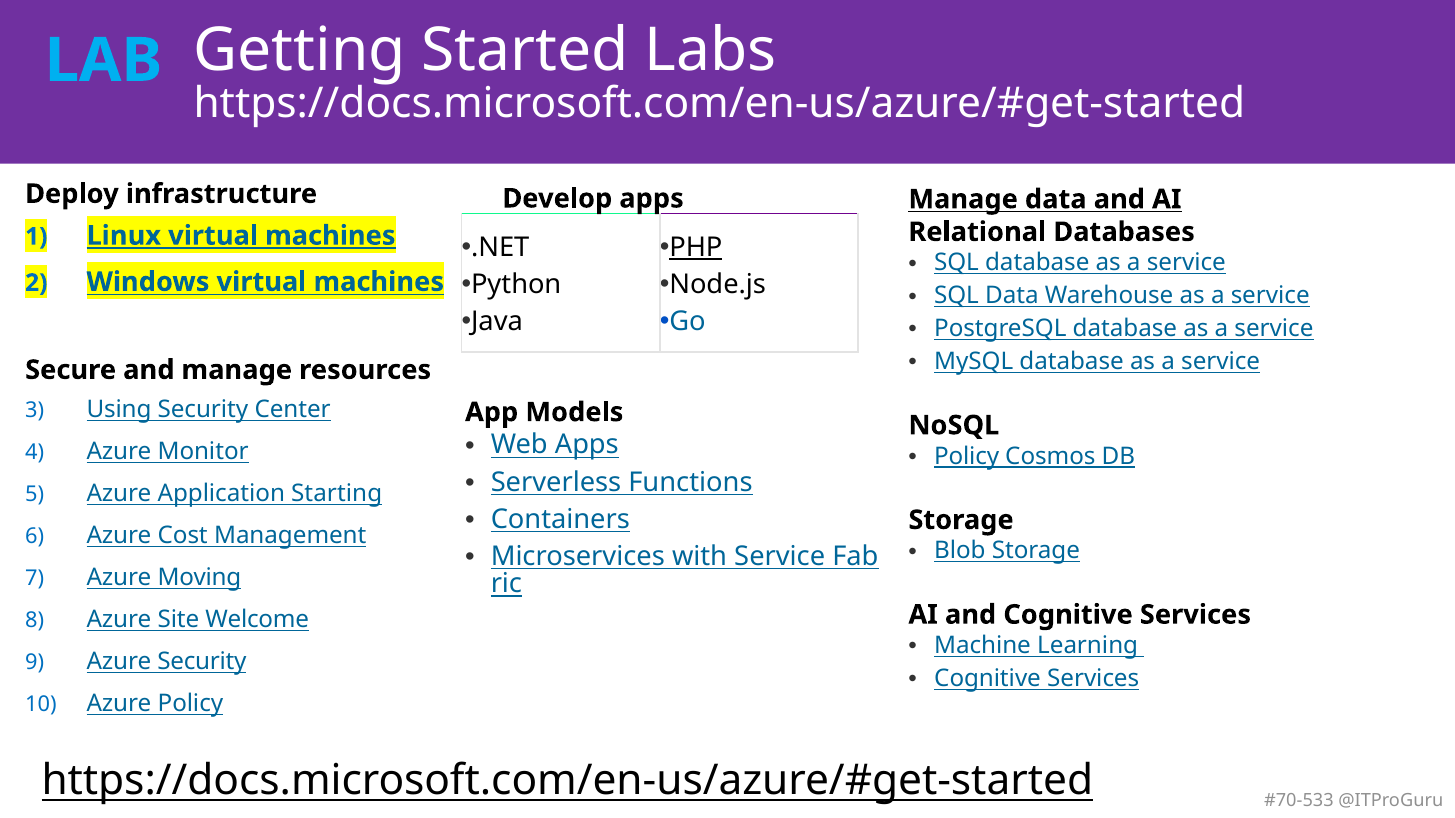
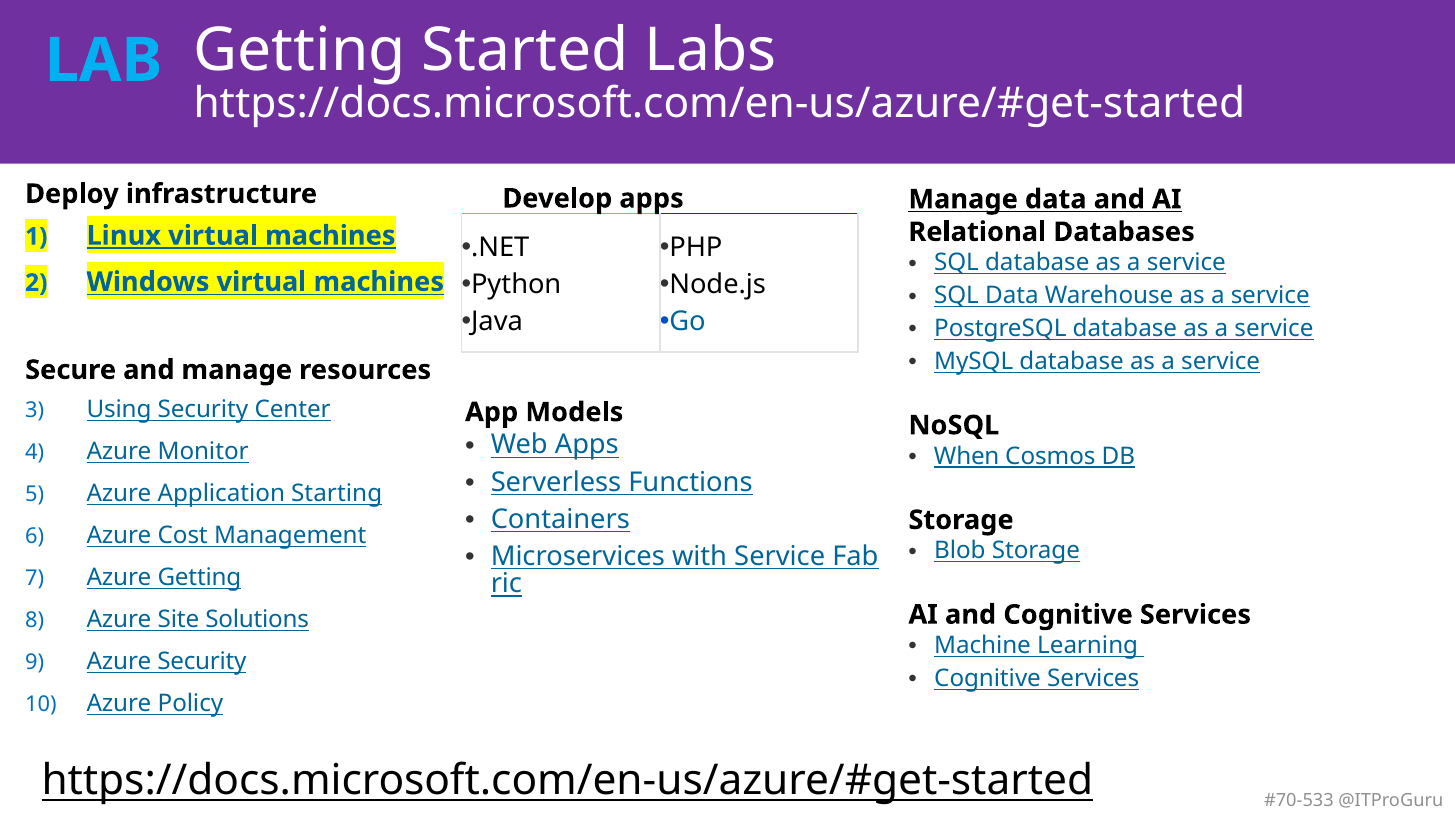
PHP underline: present -> none (696, 247)
Policy: Policy -> When (967, 456)
Azure Moving: Moving -> Getting (199, 578)
Welcome: Welcome -> Solutions (257, 620)
